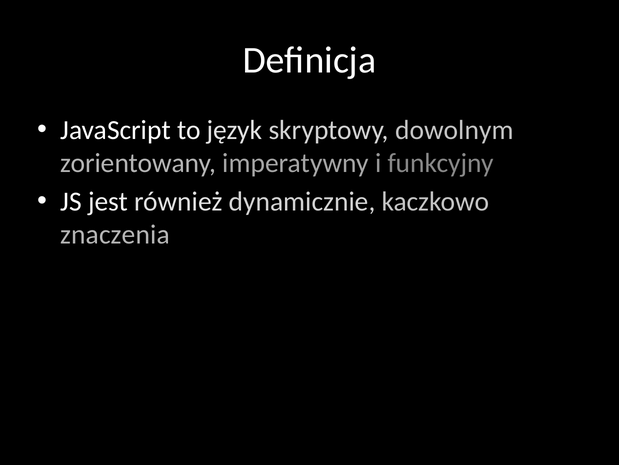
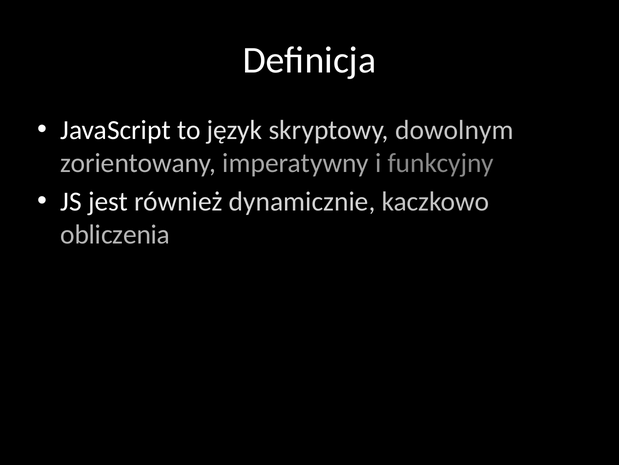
znaczenia: znaczenia -> obliczenia (115, 234)
